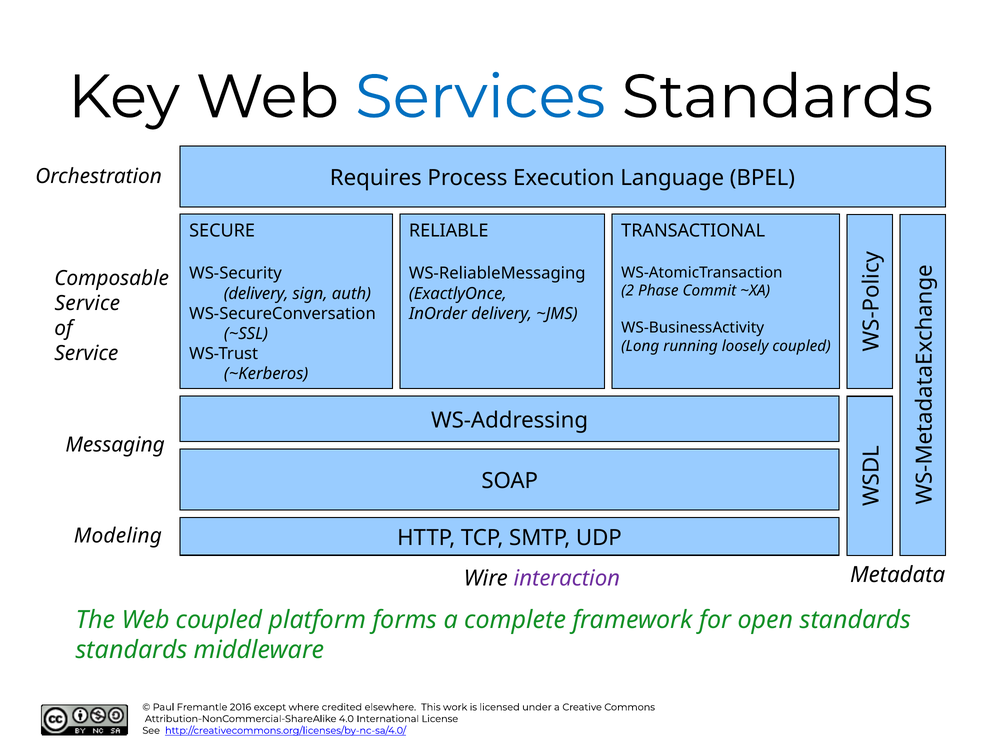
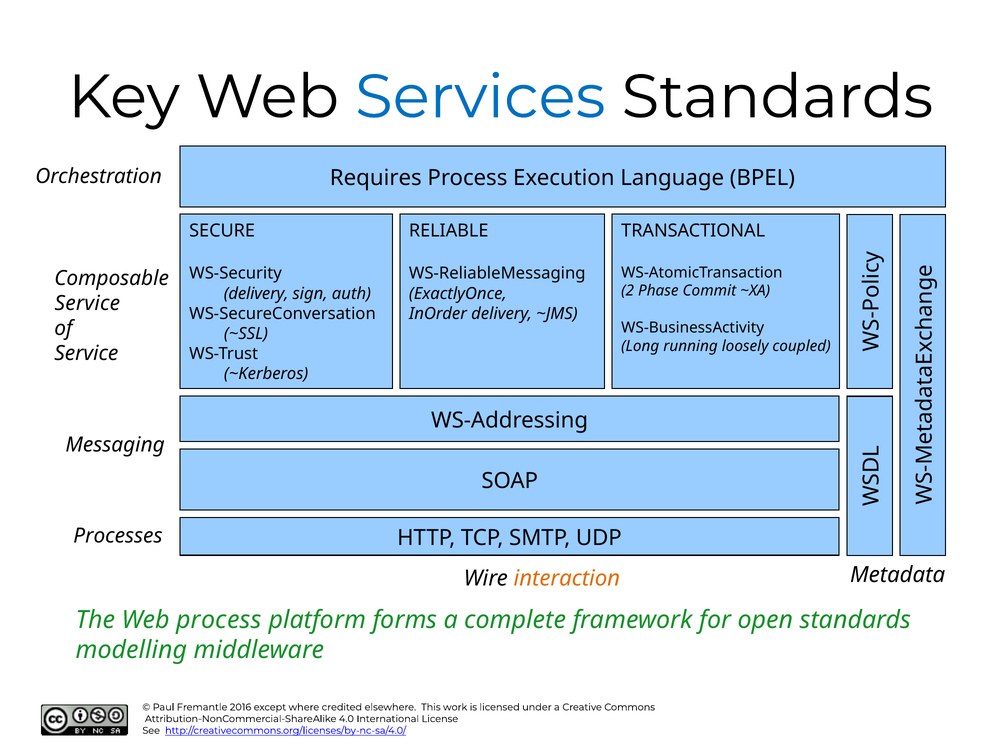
Modeling: Modeling -> Processes (118, 536)
interaction colour: purple -> orange (567, 578)
Web coupled: coupled -> process (219, 620)
standards: standards -> modelling (132, 650)
